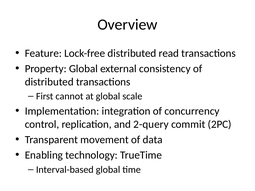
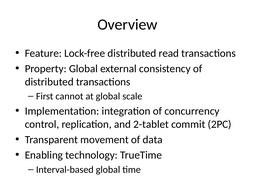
2-query: 2-query -> 2-tablet (151, 124)
